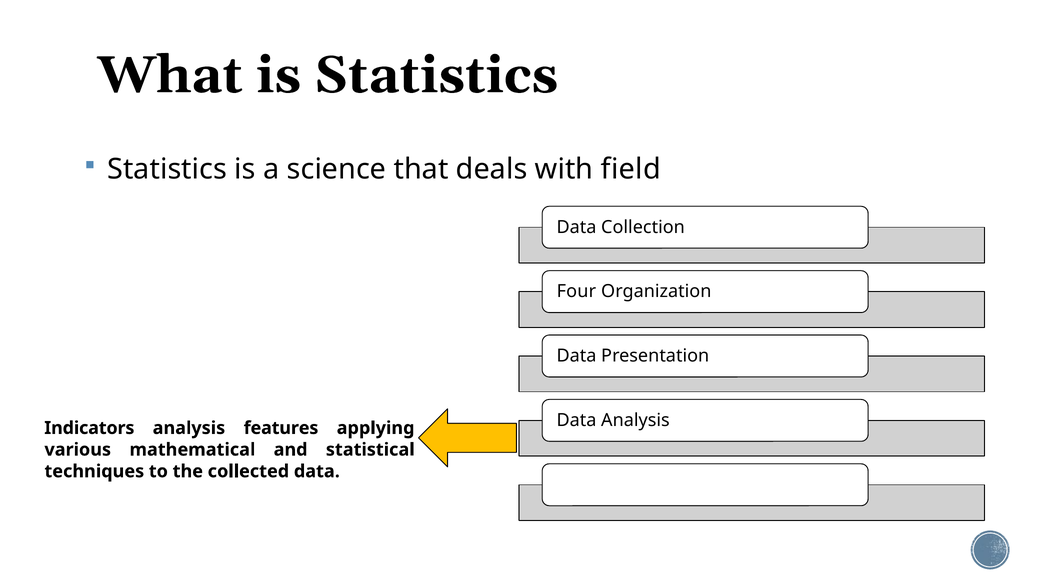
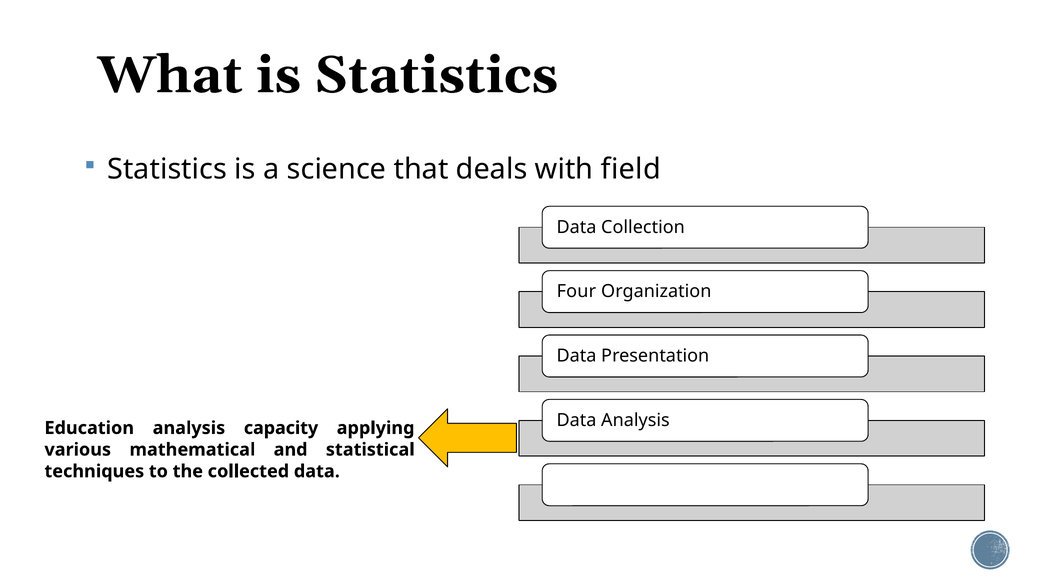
Indicators: Indicators -> Education (89, 428)
features: features -> capacity (281, 428)
